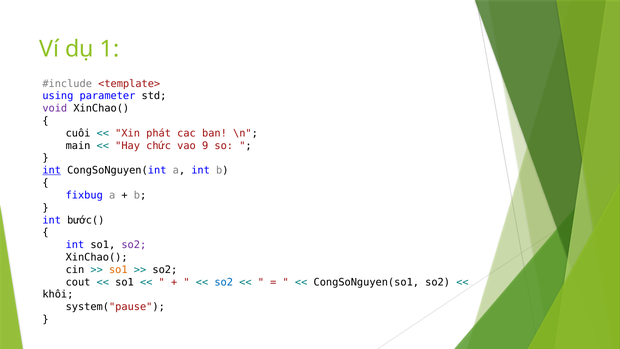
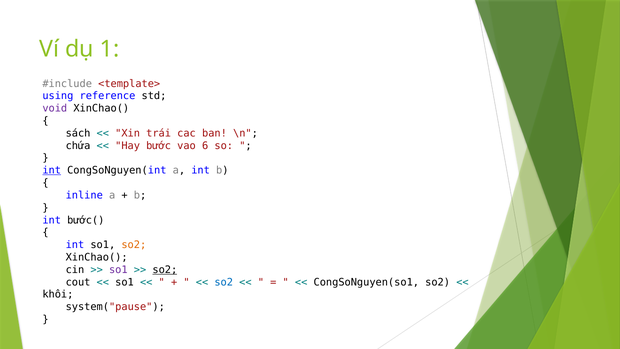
parameter: parameter -> reference (107, 96)
cuối: cuối -> sách (78, 133)
phát: phát -> trái (159, 133)
main: main -> chứa (78, 146)
chức: chức -> bước (159, 146)
9: 9 -> 6 (205, 146)
fixbug: fixbug -> inline (84, 195)
so2 colour: purple -> orange (134, 245)
so1 colour: orange -> purple (118, 270)
so2 underline: none -> present (165, 270)
